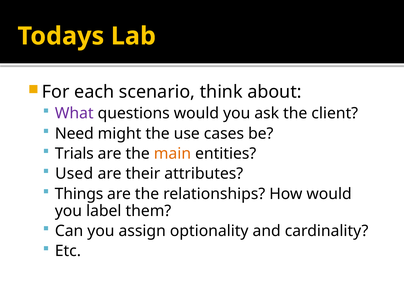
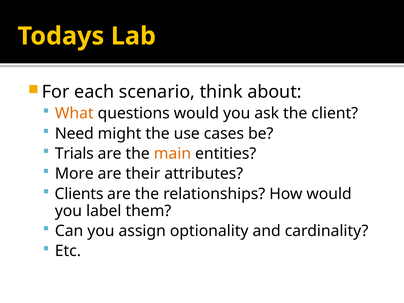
What colour: purple -> orange (74, 113)
Used: Used -> More (74, 174)
Things: Things -> Clients (79, 194)
